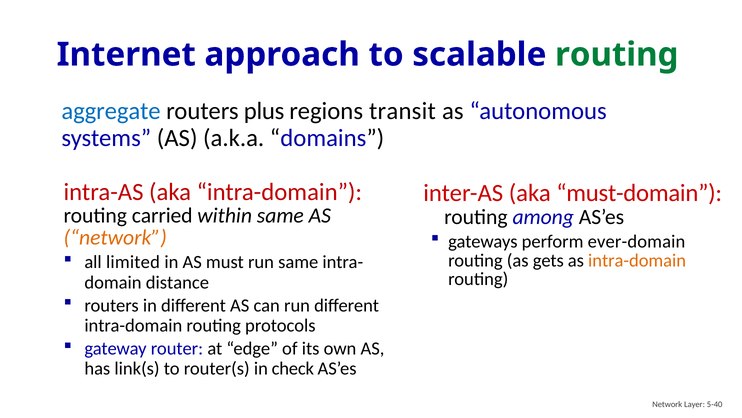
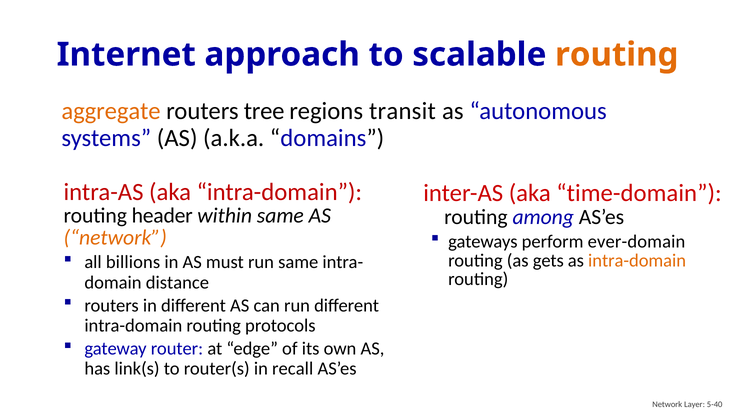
routing colour: green -> orange (617, 54)
aggregate colour: blue -> orange (111, 111)
plus: plus -> tree (264, 111)
must-domain: must-domain -> time-domain (639, 193)
carried: carried -> header (162, 215)
limited: limited -> billions (133, 262)
check: check -> recall (293, 368)
